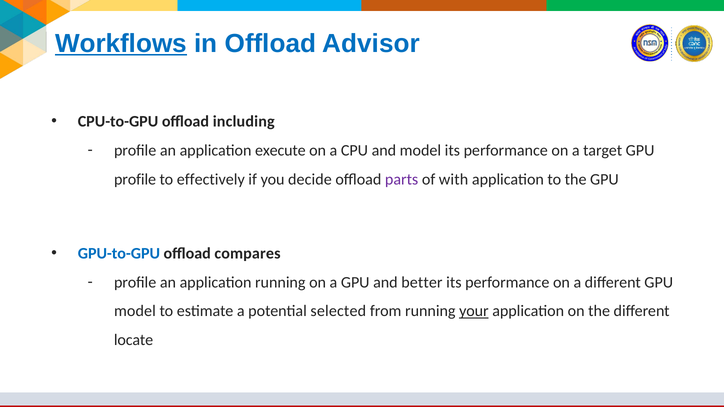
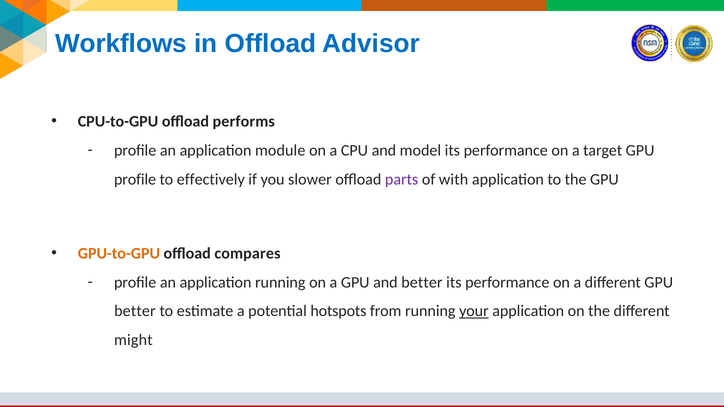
Workflows underline: present -> none (121, 43)
including: including -> performs (244, 122)
execute: execute -> module (280, 151)
decide: decide -> slower (310, 180)
GPU-to-GPU colour: blue -> orange (119, 253)
model: model -> better (135, 311)
selected: selected -> hotspots (338, 311)
locate: locate -> might (133, 340)
